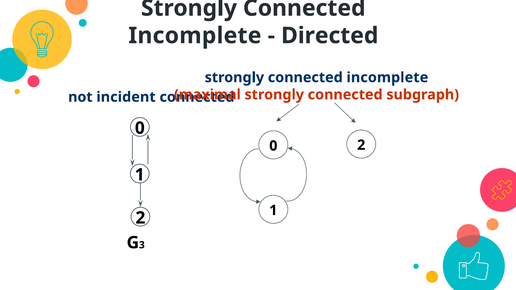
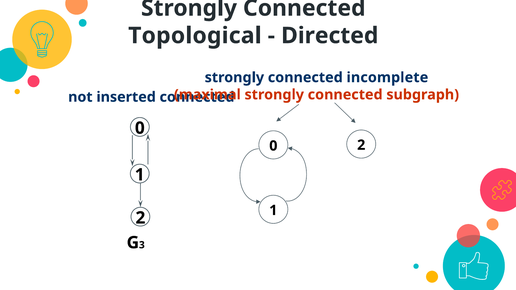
Incomplete: Incomplete -> Topological (195, 36)
incident: incident -> inserted (126, 97)
